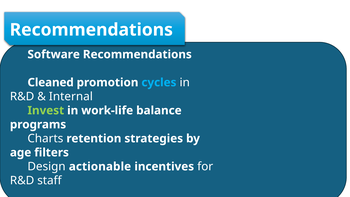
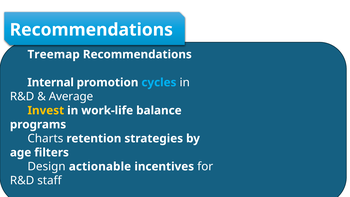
Software: Software -> Treemap (54, 54)
Cleaned: Cleaned -> Internal (51, 82)
Internal: Internal -> Average (71, 96)
Invest colour: light green -> yellow (46, 110)
